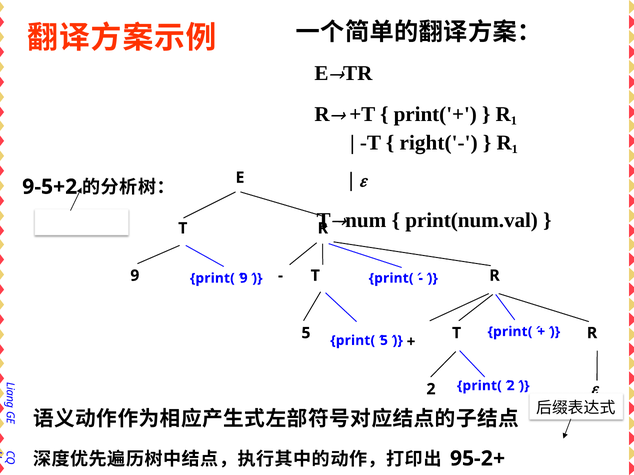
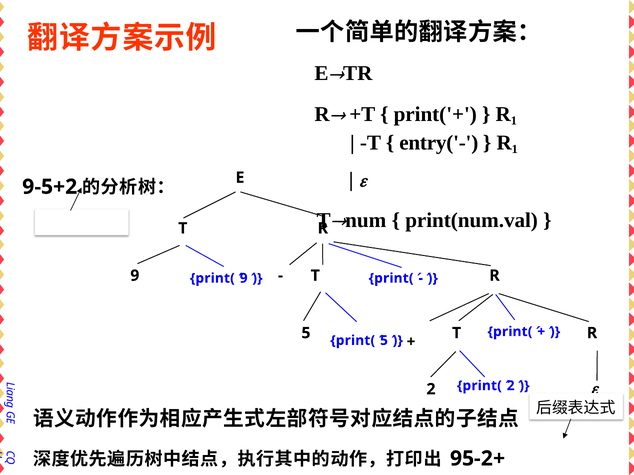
right('-: right('- -> entry('- (439, 143)
